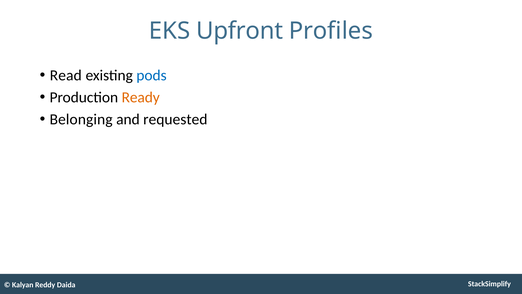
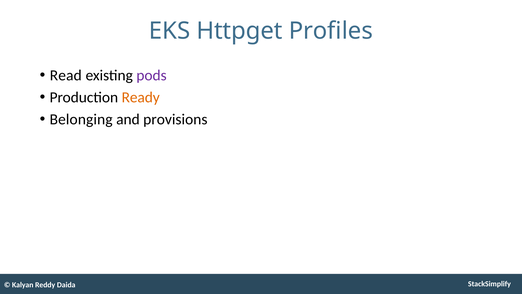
Upfront: Upfront -> Httpget (240, 31)
pods colour: blue -> purple (151, 75)
requested: requested -> provisions (175, 119)
